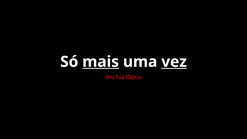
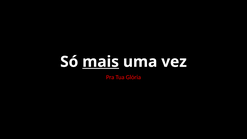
vez underline: present -> none (174, 62)
